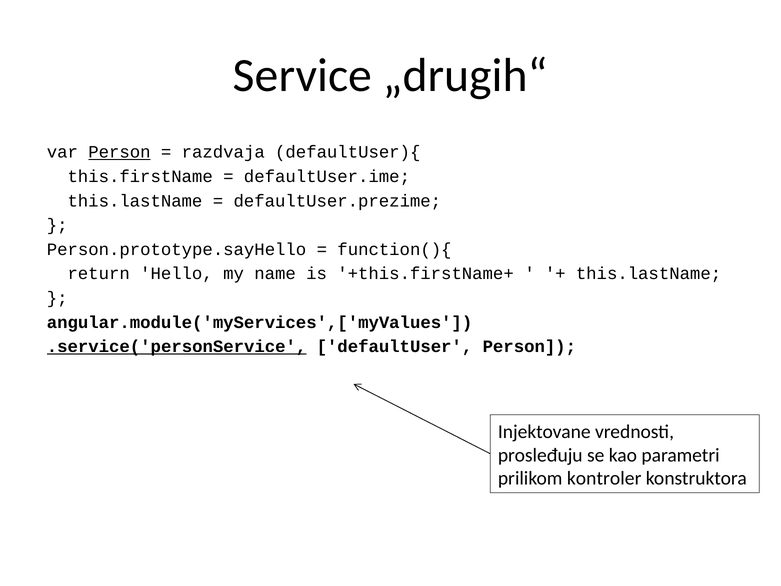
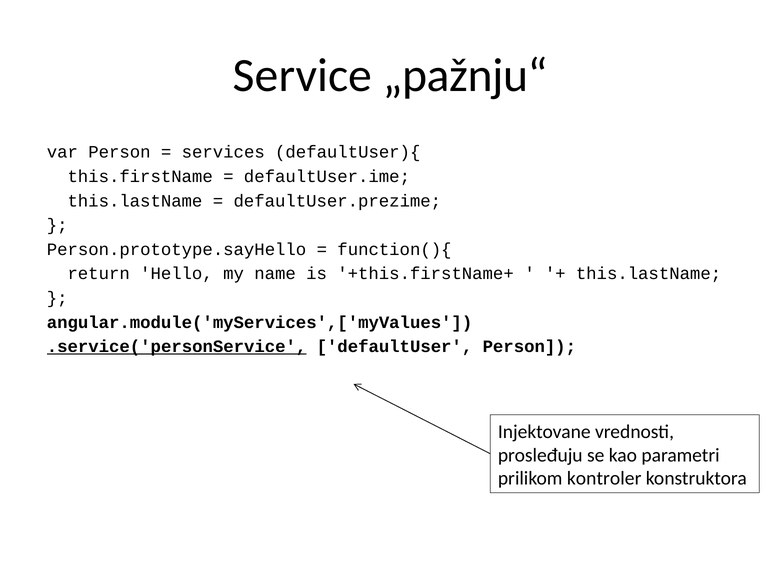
„drugih“: „drugih“ -> „pažnju“ (465, 76)
Person underline: present -> none (119, 152)
razdvaja: razdvaja -> services (223, 152)
